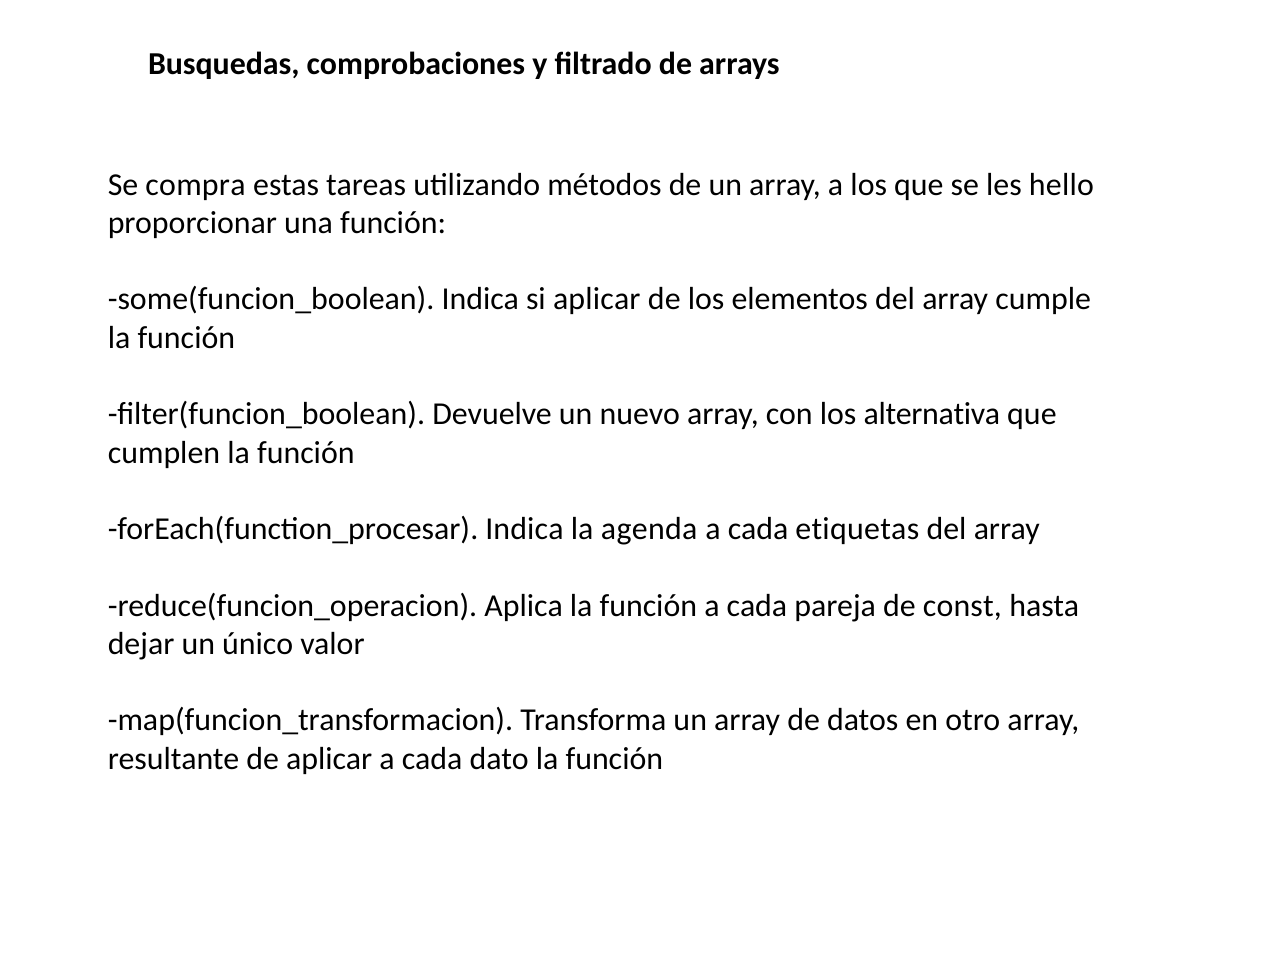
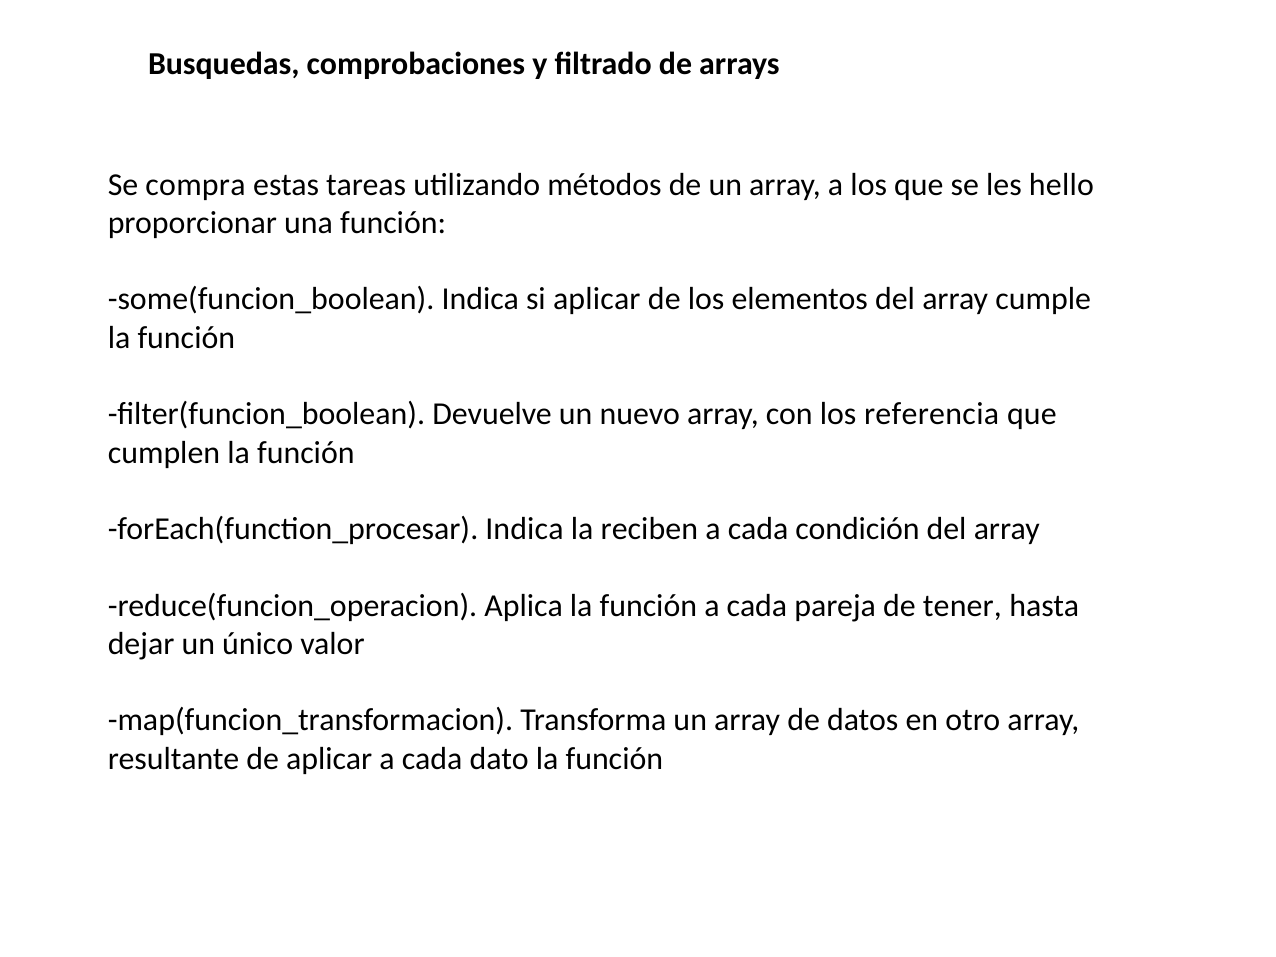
alternativa: alternativa -> referencia (932, 414)
agenda: agenda -> reciben (649, 529)
etiquetas: etiquetas -> condición (858, 529)
const: const -> tener (962, 606)
